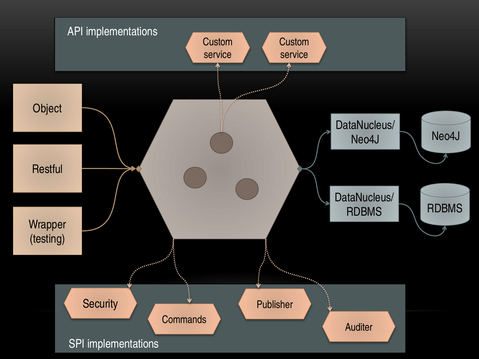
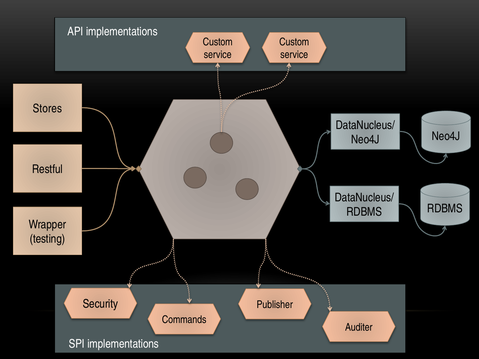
Object: Object -> Stores (47, 109)
